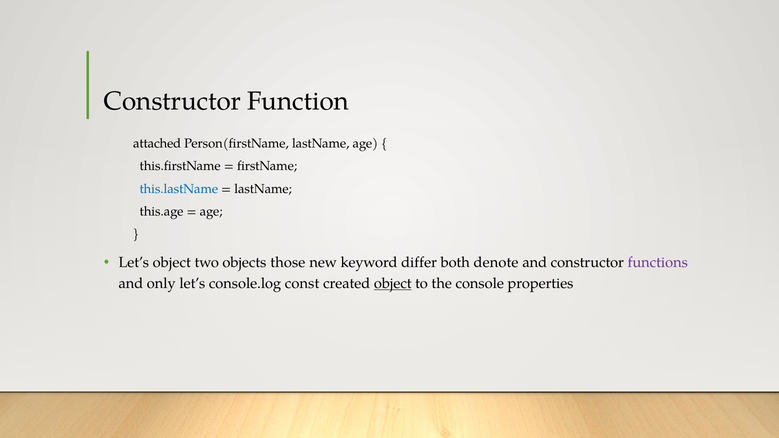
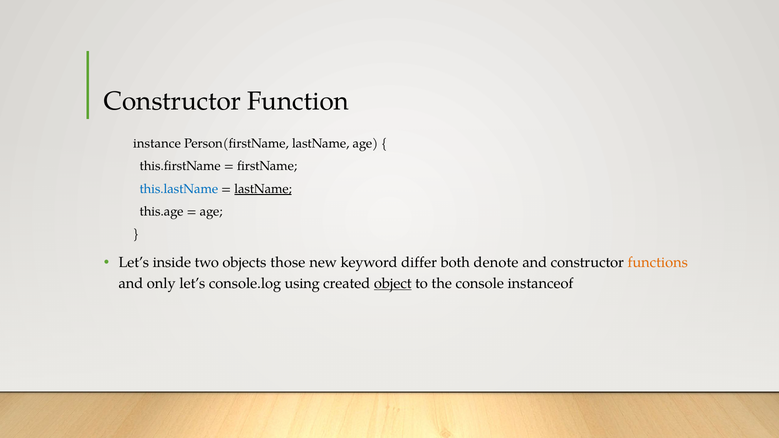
attached: attached -> instance (157, 143)
lastName underline: none -> present (263, 189)
Let’s object: object -> inside (172, 263)
functions colour: purple -> orange (658, 263)
const: const -> using (302, 284)
properties: properties -> instanceof (540, 284)
